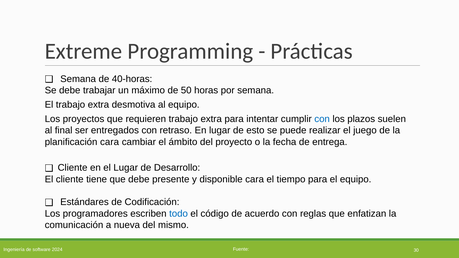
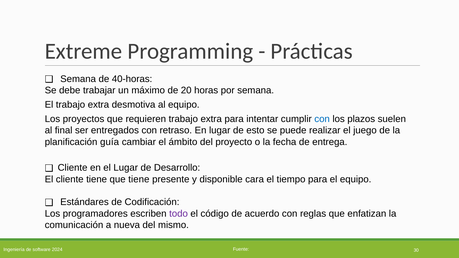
50: 50 -> 20 (186, 90)
planificación cara: cara -> guía (110, 142)
que debe: debe -> tiene (139, 179)
todo colour: blue -> purple (179, 214)
